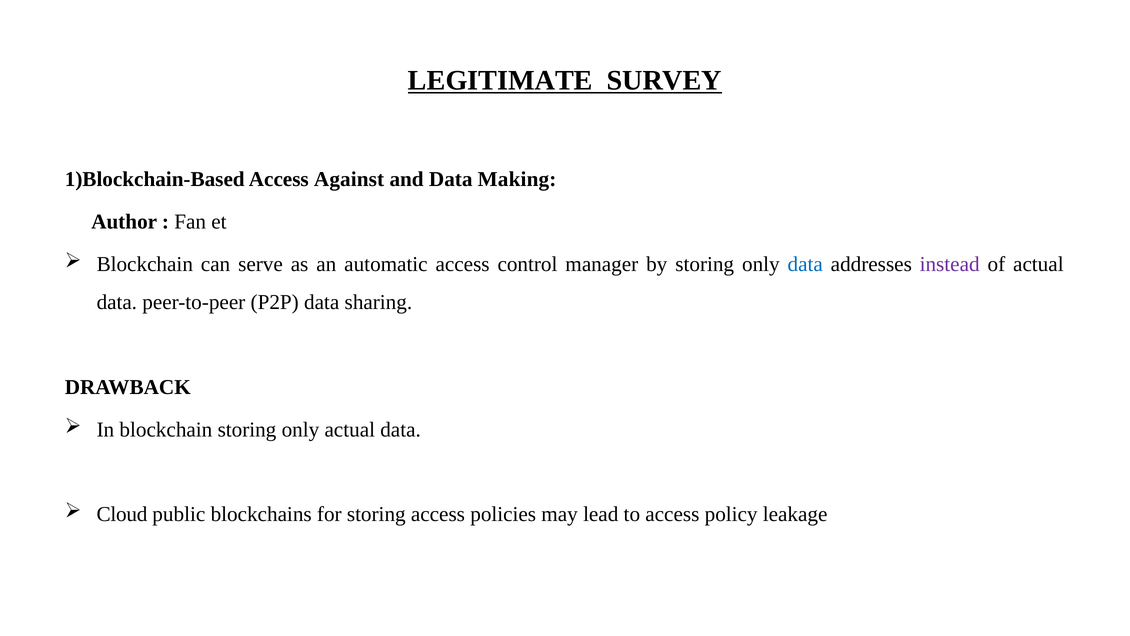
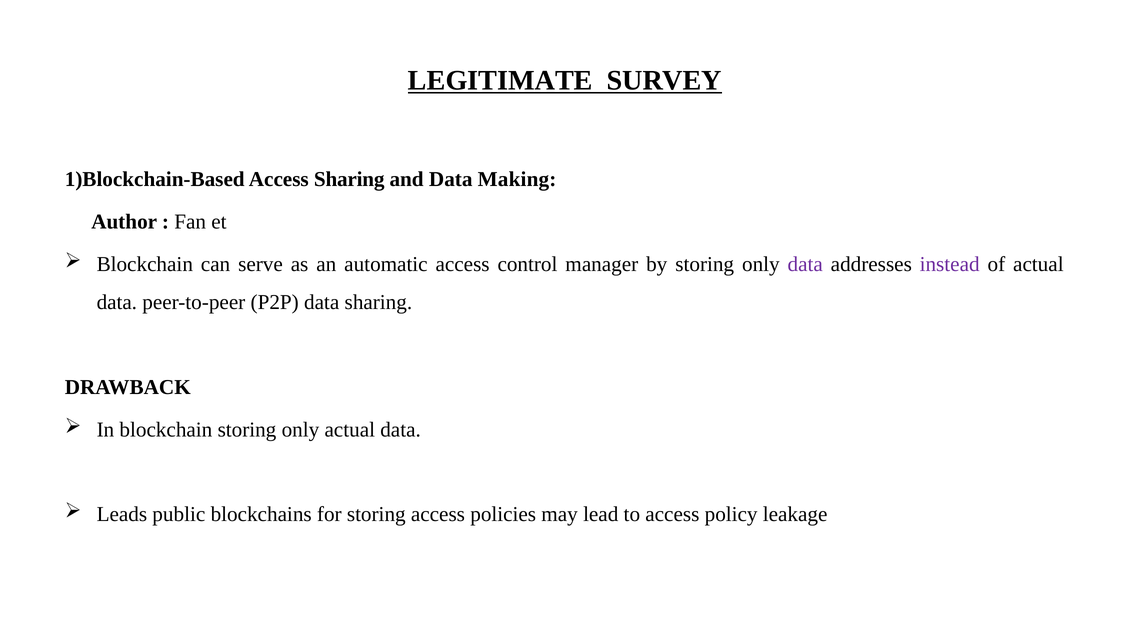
Access Against: Against -> Sharing (349, 179)
data colour: blue -> purple (805, 264)
Cloud: Cloud -> Leads (122, 514)
